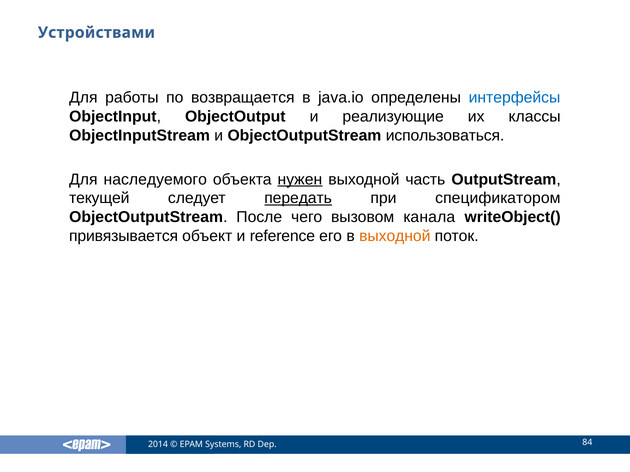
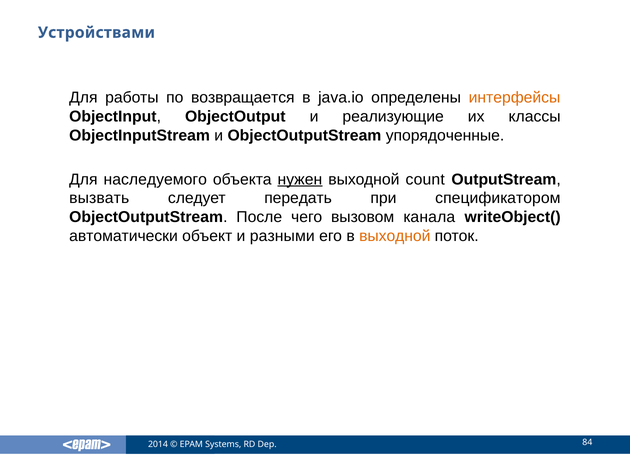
интерфейсы colour: blue -> orange (515, 98)
использоваться: использоваться -> упорядоченные (445, 135)
часть: часть -> count (425, 180)
текущей: текущей -> вызвать (99, 198)
передать underline: present -> none (298, 198)
привязывается: привязывается -> автоматически (124, 236)
reference: reference -> разными (282, 236)
